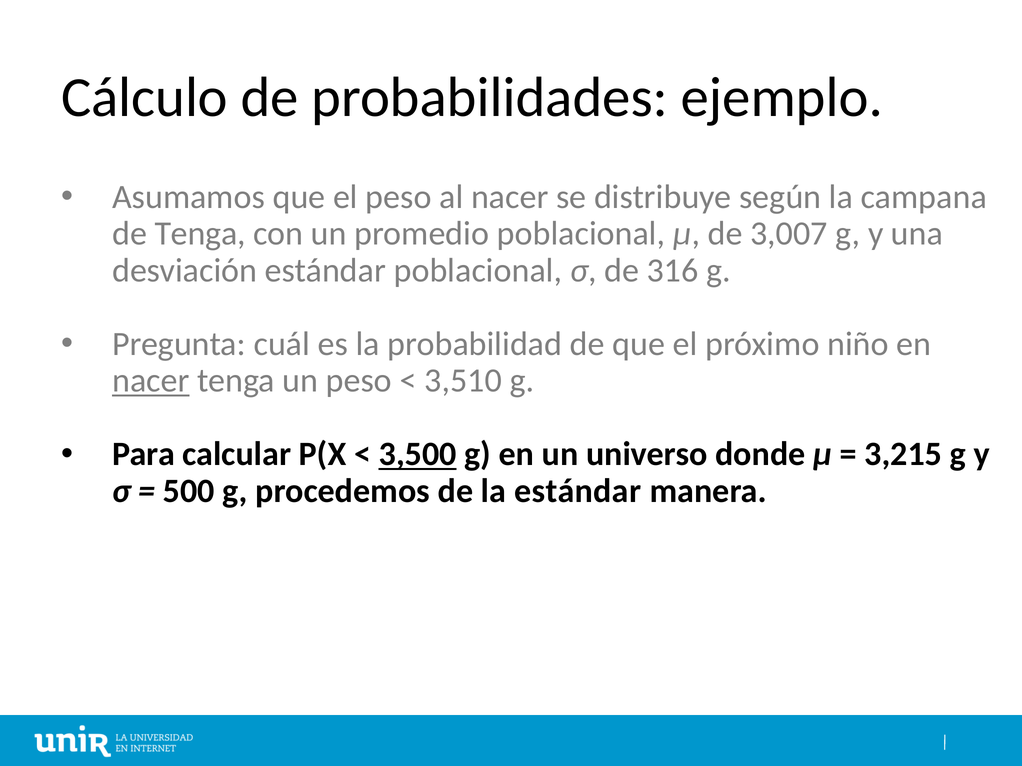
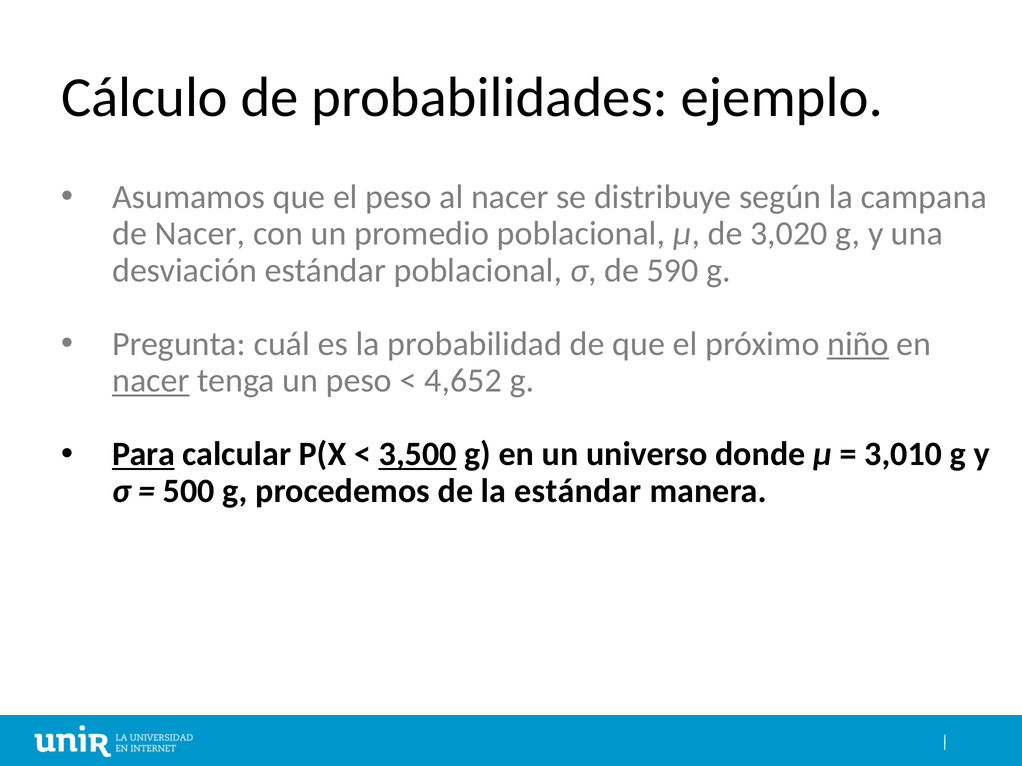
de Tenga: Tenga -> Nacer (200, 234)
3,007: 3,007 -> 3,020 (789, 234)
316: 316 -> 590 (673, 271)
niño underline: none -> present (858, 344)
3,510: 3,510 -> 4,652 (463, 381)
Para underline: none -> present (143, 454)
3,215: 3,215 -> 3,010 (903, 454)
